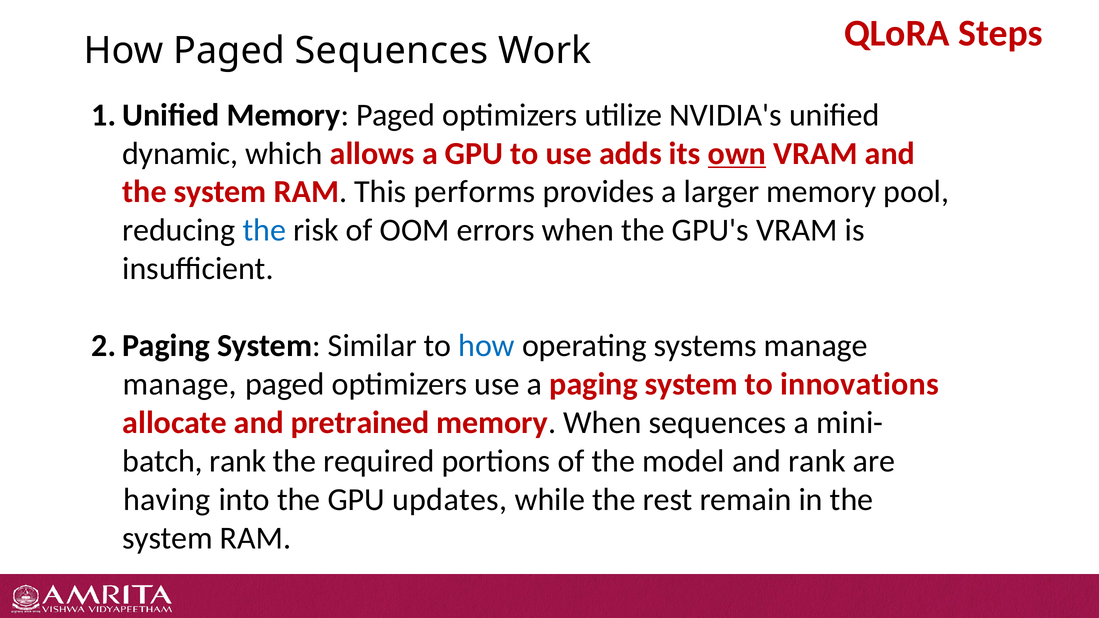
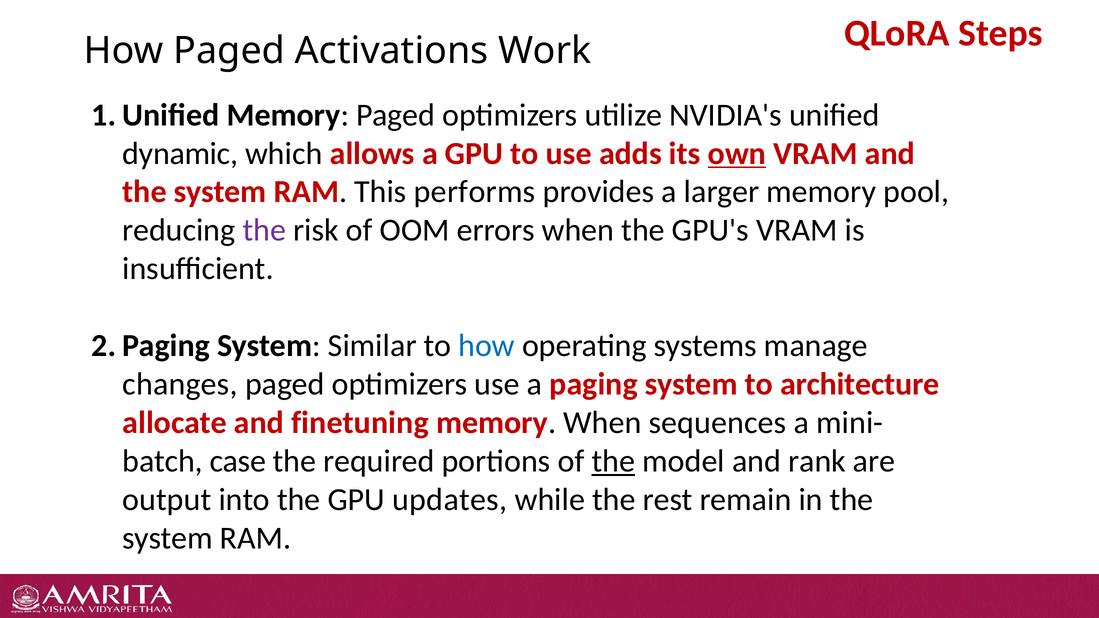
Paged Sequences: Sequences -> Activations (392, 51)
the colour: blue -> purple (264, 230)
manage: manage -> changes (180, 384)
innovations: innovations -> architecture (860, 384)
pretrained: pretrained -> finetuning (360, 423)
rank: rank -> case (238, 461)
the underline: none -> present (613, 461)
having: having -> output (167, 500)
